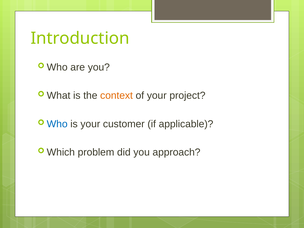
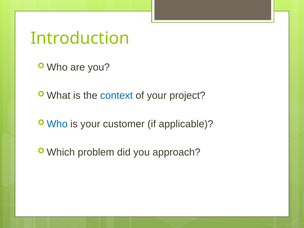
context colour: orange -> blue (117, 96)
